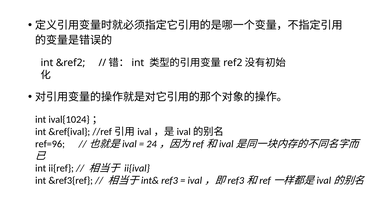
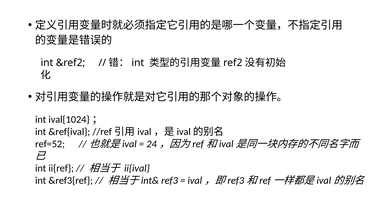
ref=96: ref=96 -> ref=52 (50, 144)
